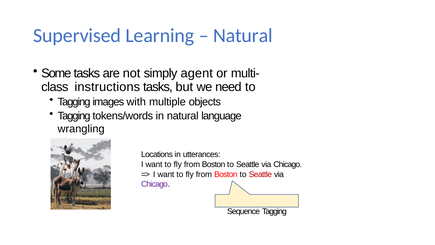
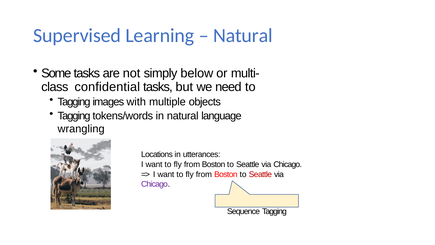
agent: agent -> below (197, 73)
instructions: instructions -> confidential (107, 87)
